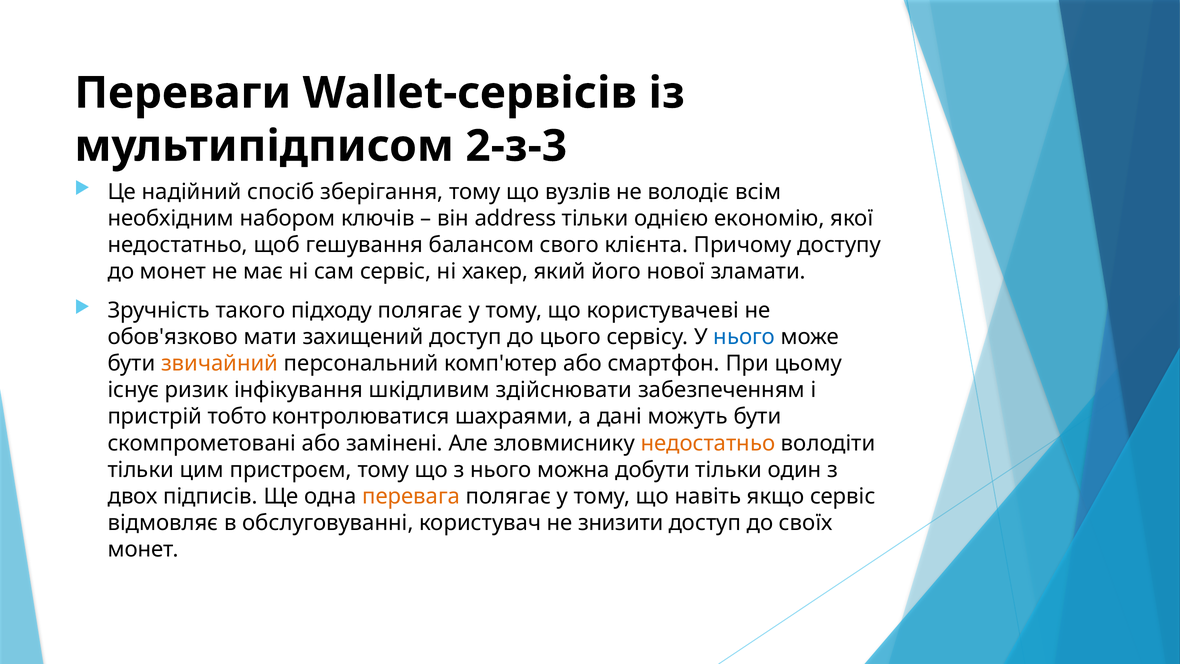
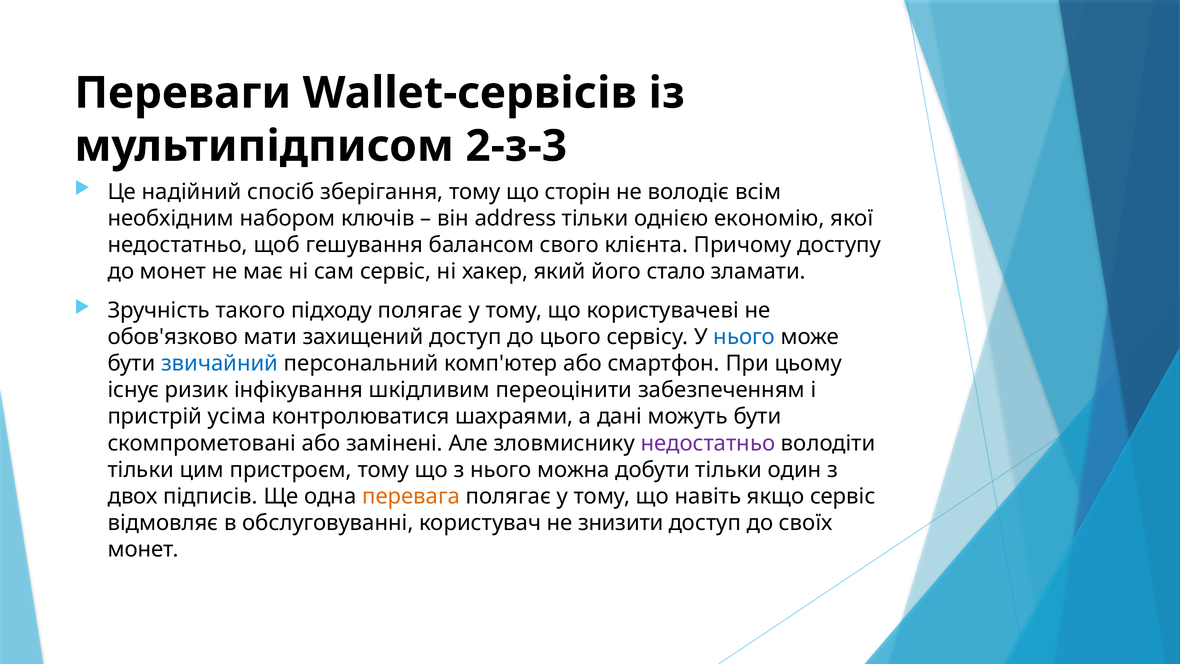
вузлів: вузлів -> сторін (578, 192)
нової: нової -> стало (676, 271)
звичайний colour: orange -> blue (220, 363)
здійснювати: здійснювати -> переоцінити (564, 390)
тобто: тобто -> усіма (237, 416)
недостатньо colour: orange -> purple (708, 443)
